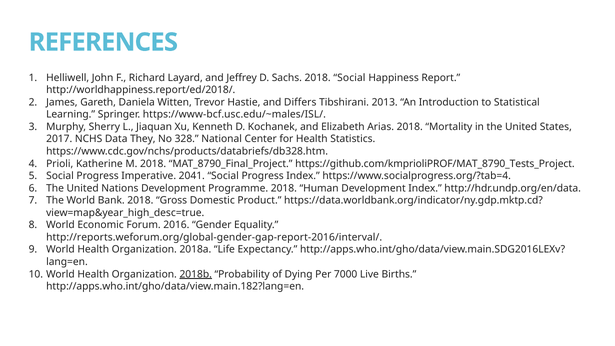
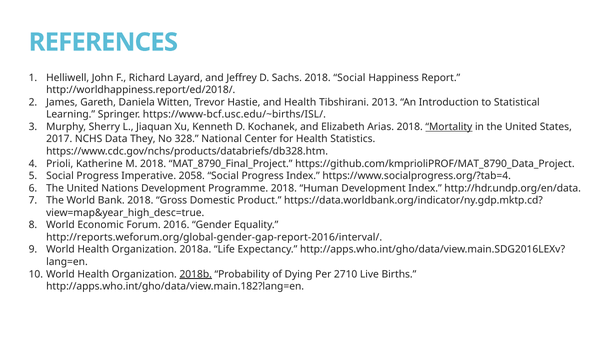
and Differs: Differs -> Health (300, 102)
https://www-bcf.usc.edu/~males/ISL/: https://www-bcf.usc.edu/~males/ISL/ -> https://www-bcf.usc.edu/~births/ISL/ (234, 115)
Mortality underline: none -> present (449, 127)
https://github.com/kmprioliPROF/MAT_8790_Tests_Project: https://github.com/kmprioliPROF/MAT_8790_Tests_Project -> https://github.com/kmprioliPROF/MAT_8790_Data_Project (435, 164)
2041: 2041 -> 2058 (192, 176)
7000: 7000 -> 2710 (346, 274)
